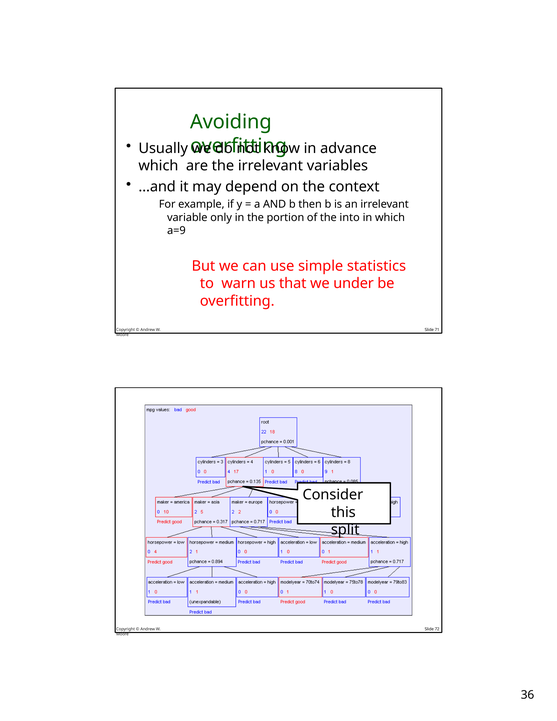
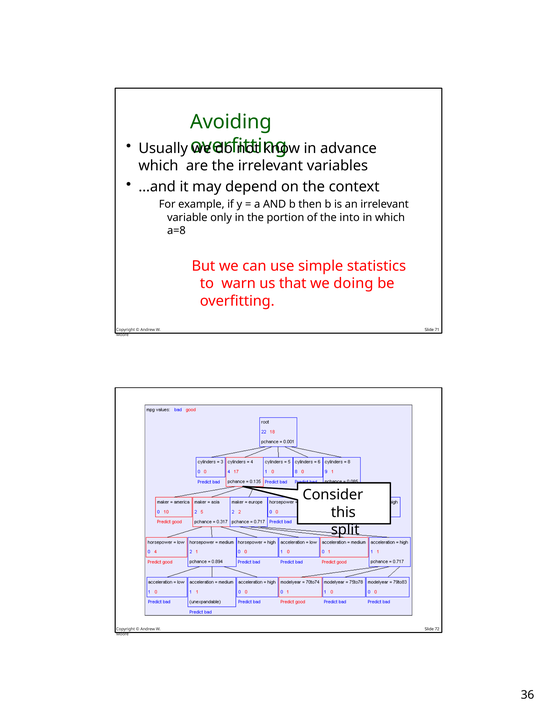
a=9: a=9 -> a=8 (176, 230)
under: under -> doing (353, 283)
